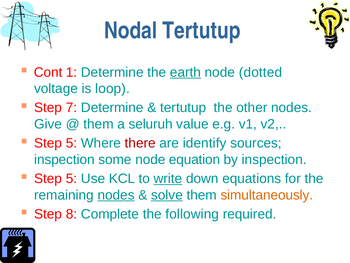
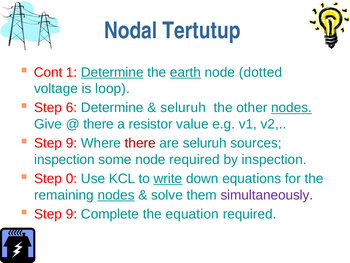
Determine underline: none -> present (112, 72)
7: 7 -> 6 (71, 108)
tertutup: tertutup -> seluruh (183, 108)
nodes underline: none -> present (291, 108)
them: them -> there (99, 124)
seluruh: seluruh -> resistor (151, 124)
5: 5 -> 9 (71, 143)
are identify: identify -> seluruh (205, 143)
node equation: equation -> required (194, 159)
5: 5 -> 0 (71, 178)
solve underline: present -> none (167, 195)
simultaneously colour: orange -> purple (267, 195)
8: 8 -> 9 (71, 214)
following: following -> equation (192, 214)
